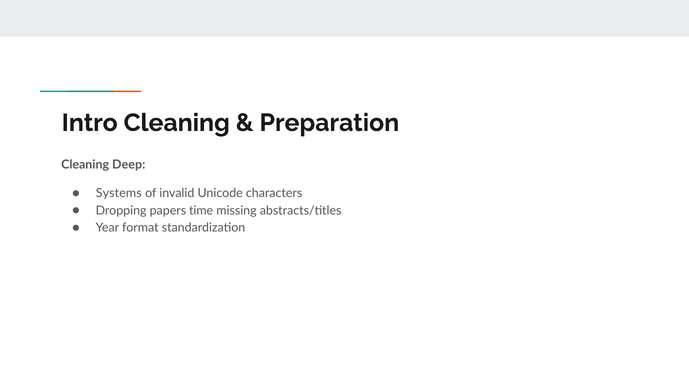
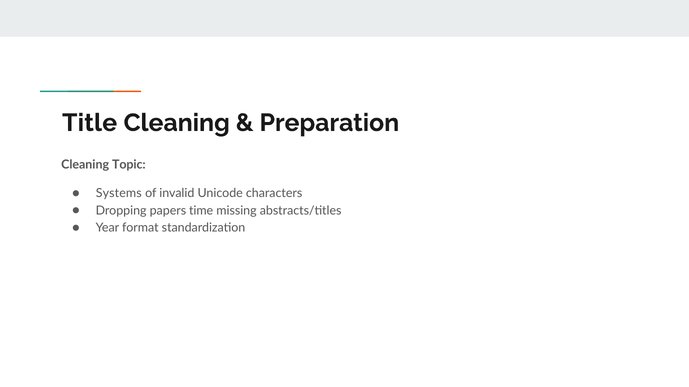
Intro: Intro -> Title (90, 123)
Deep: Deep -> Topic (129, 165)
